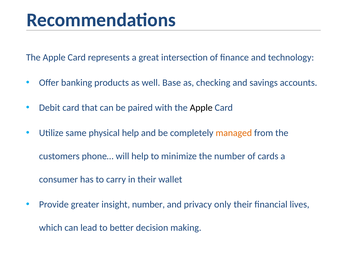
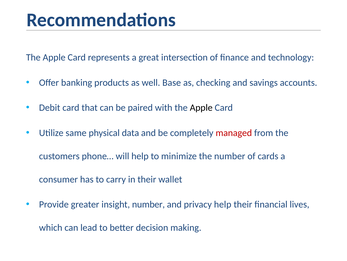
physical help: help -> data (130, 133)
managed colour: orange -> red (234, 133)
privacy only: only -> help (223, 204)
